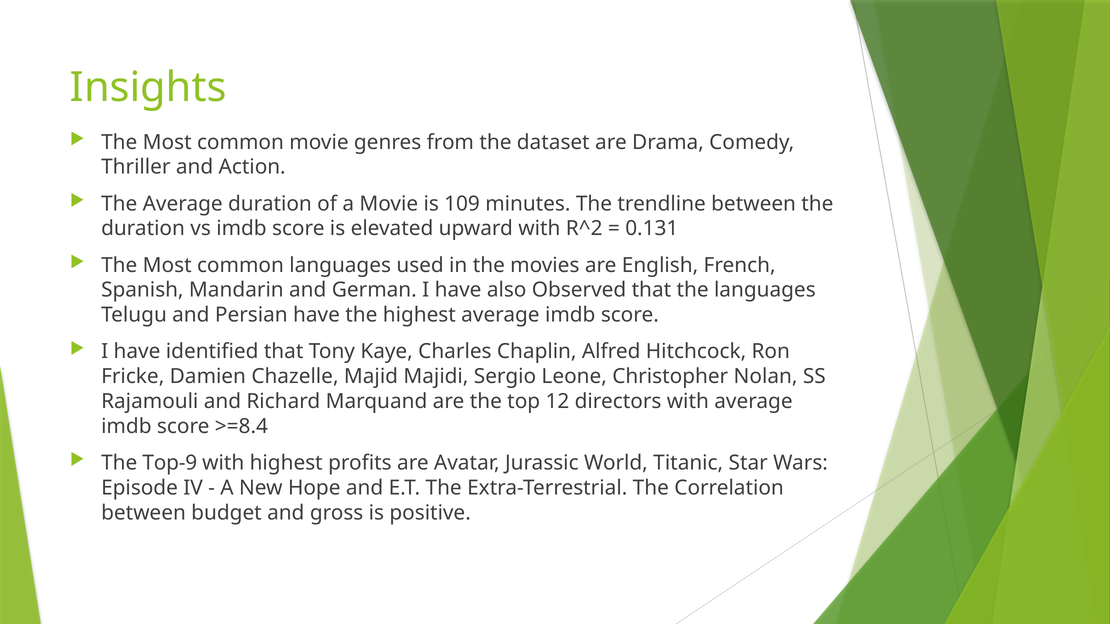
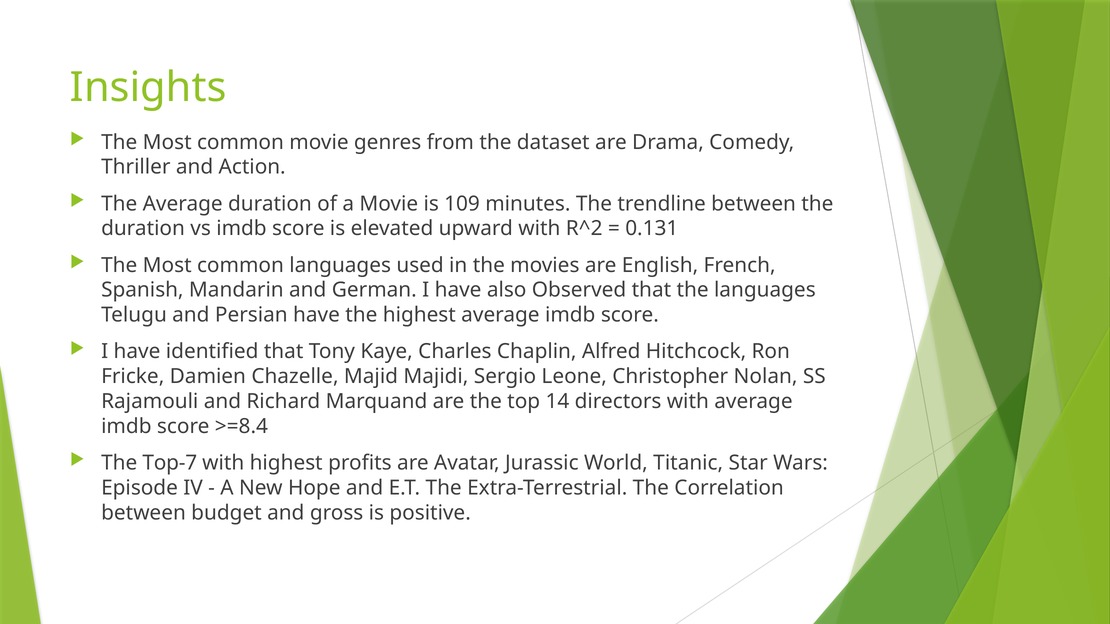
12: 12 -> 14 (557, 402)
Top-9: Top-9 -> Top-7 (170, 463)
